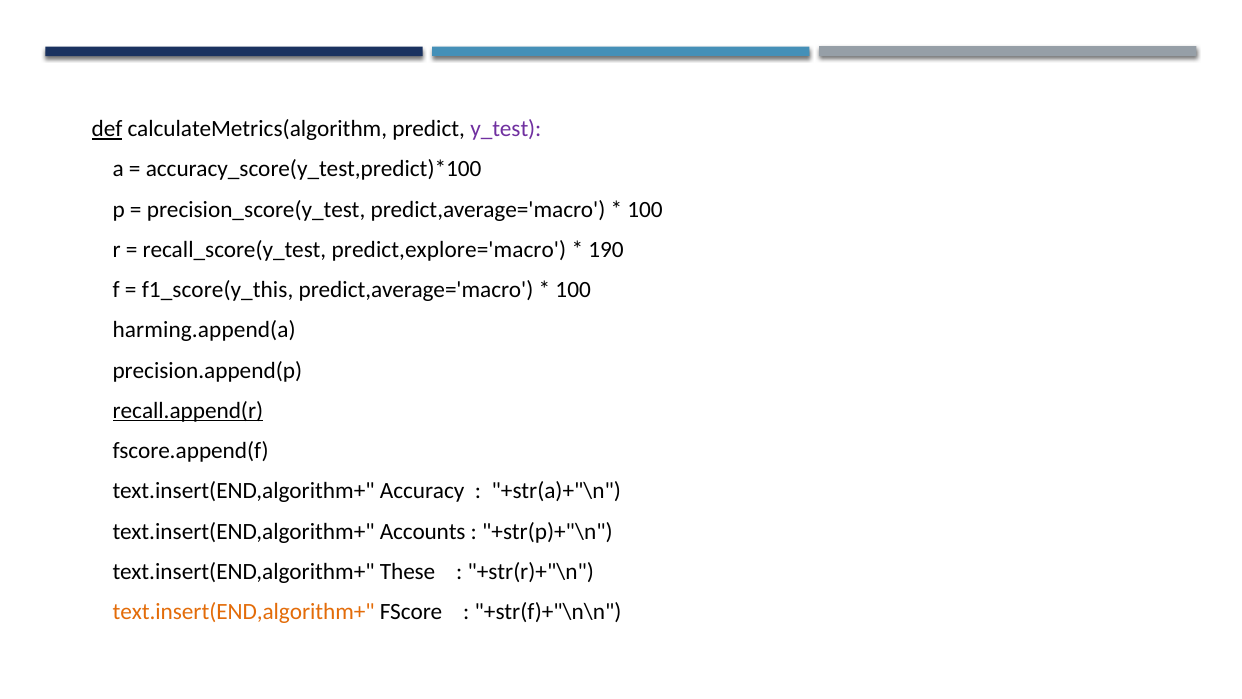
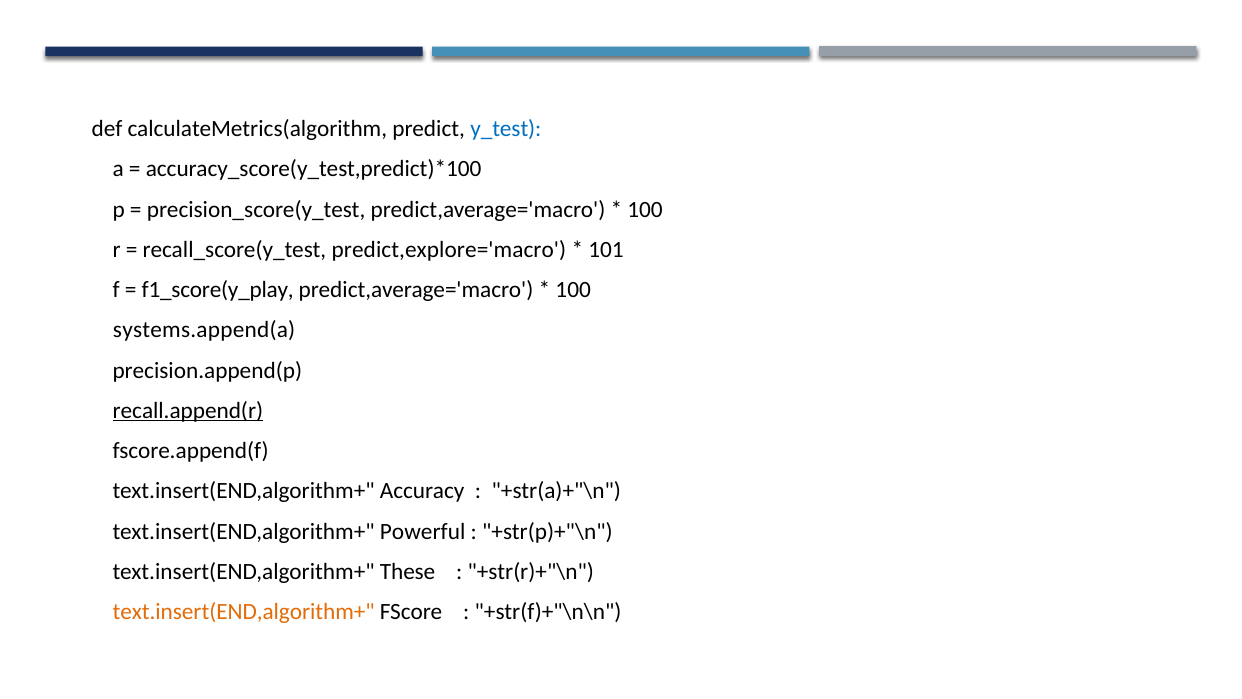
def underline: present -> none (107, 129)
y_test colour: purple -> blue (506, 129)
190: 190 -> 101 (606, 250)
f1_score(y_this: f1_score(y_this -> f1_score(y_play (218, 290)
harming.append(a: harming.append(a -> systems.append(a (204, 330)
Accounts: Accounts -> Powerful (423, 531)
